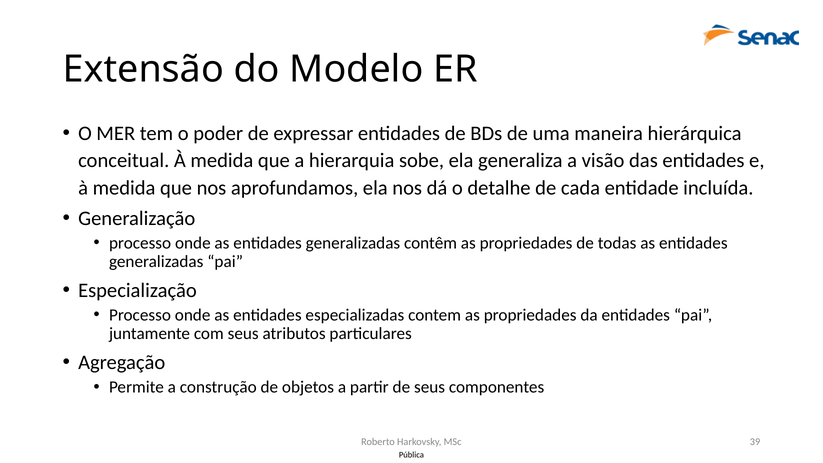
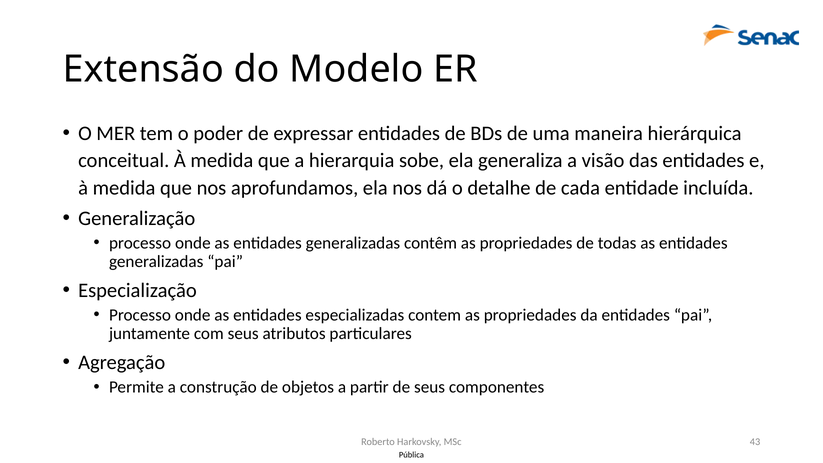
39: 39 -> 43 (755, 442)
